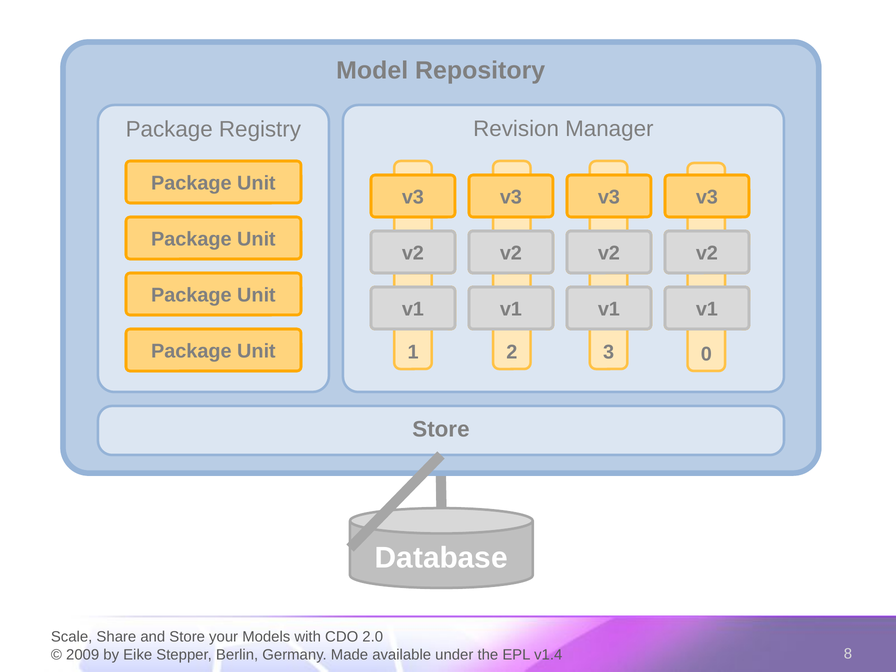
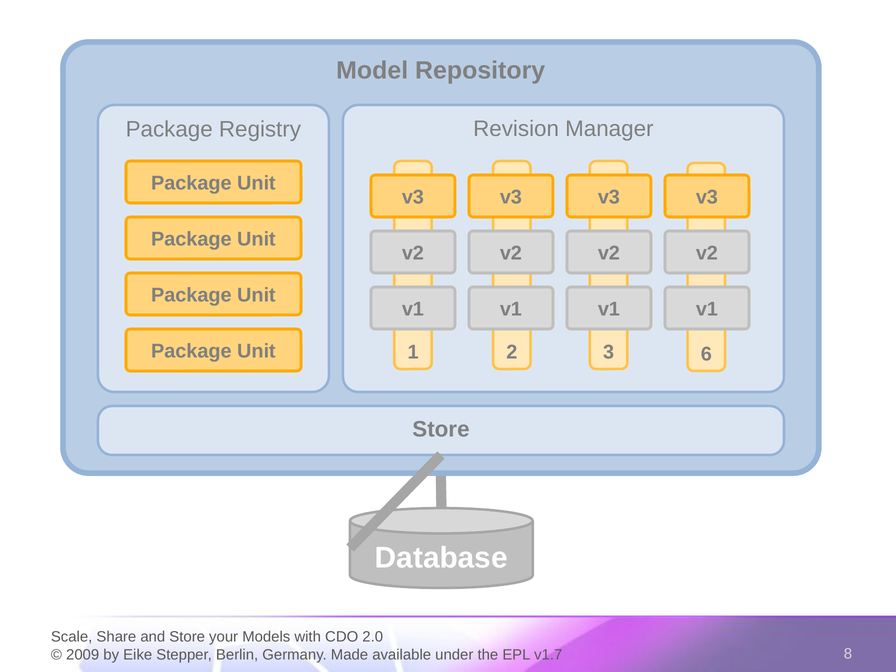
0: 0 -> 6 (706, 354)
v1.4: v1.4 -> v1.7 (548, 655)
